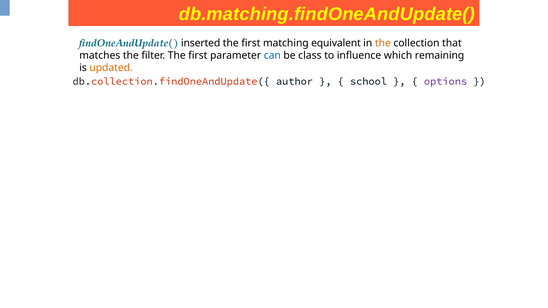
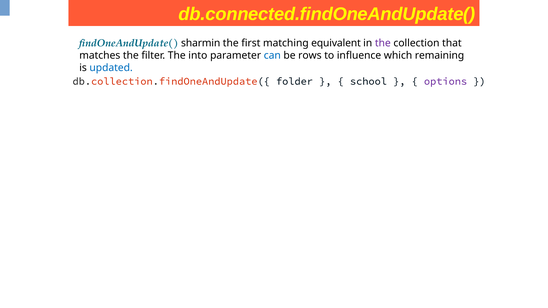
db.matching.findOneAndUpdate(: db.matching.findOneAndUpdate( -> db.connected.findOneAndUpdate( (327, 14)
inserted: inserted -> sharmin (201, 43)
the colour: orange -> purple (383, 43)
filter The first: first -> into (198, 55)
class: class -> rows (310, 55)
updated colour: orange -> blue (111, 68)
author: author -> folder (294, 81)
